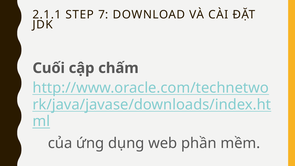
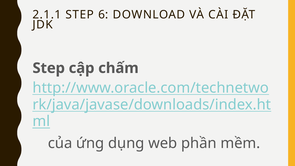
7: 7 -> 6 (103, 15)
Cuối: Cuối -> Step (49, 68)
